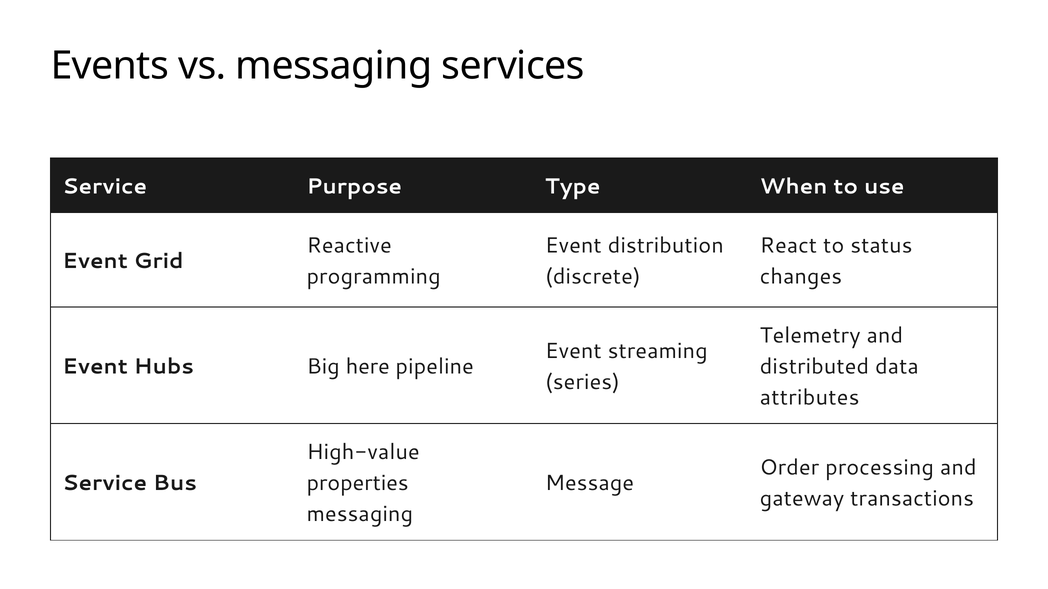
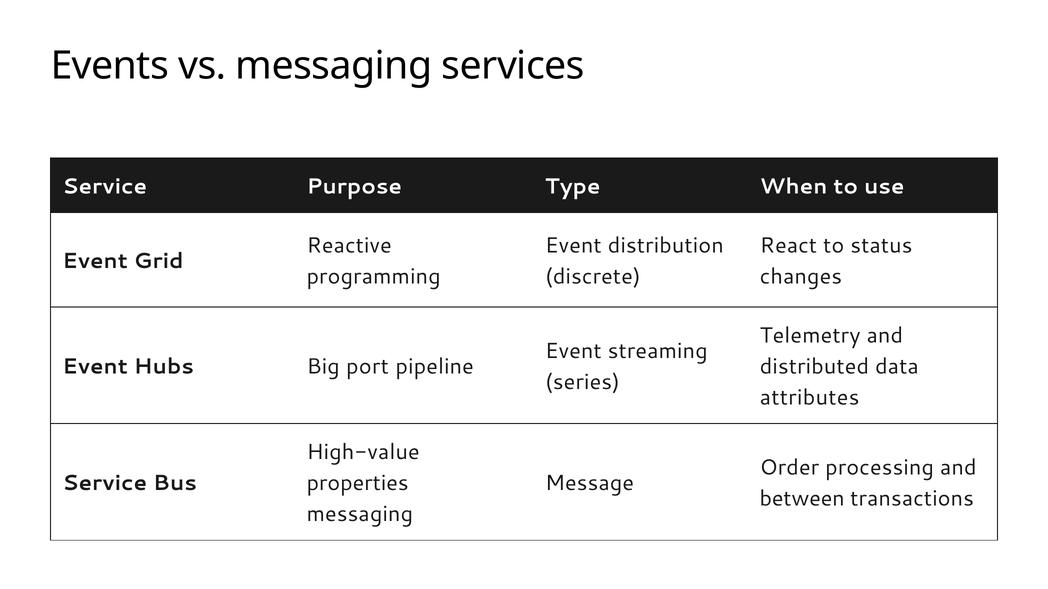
here: here -> port (368, 367)
gateway: gateway -> between (802, 499)
